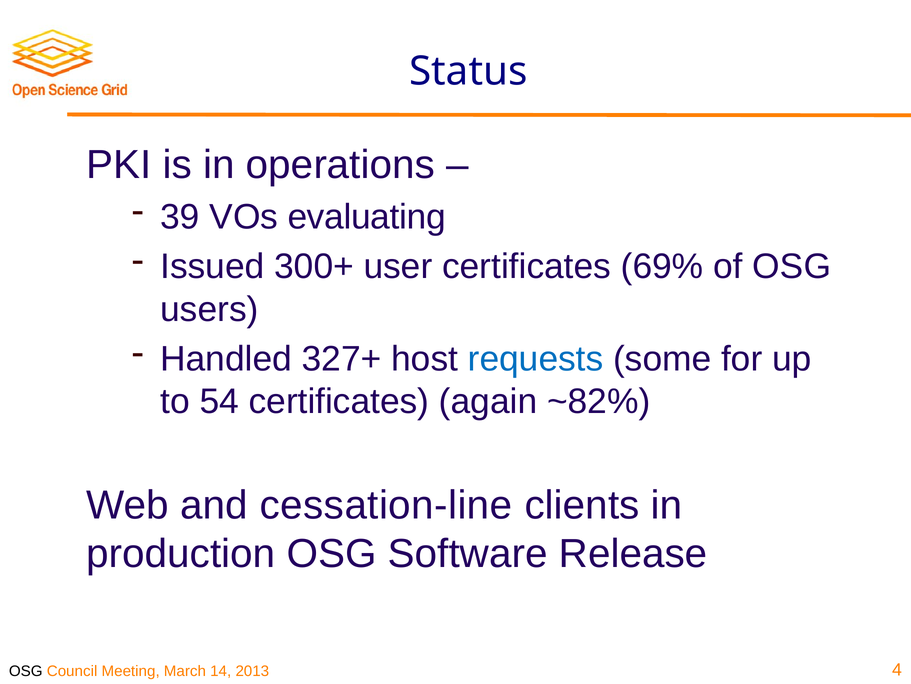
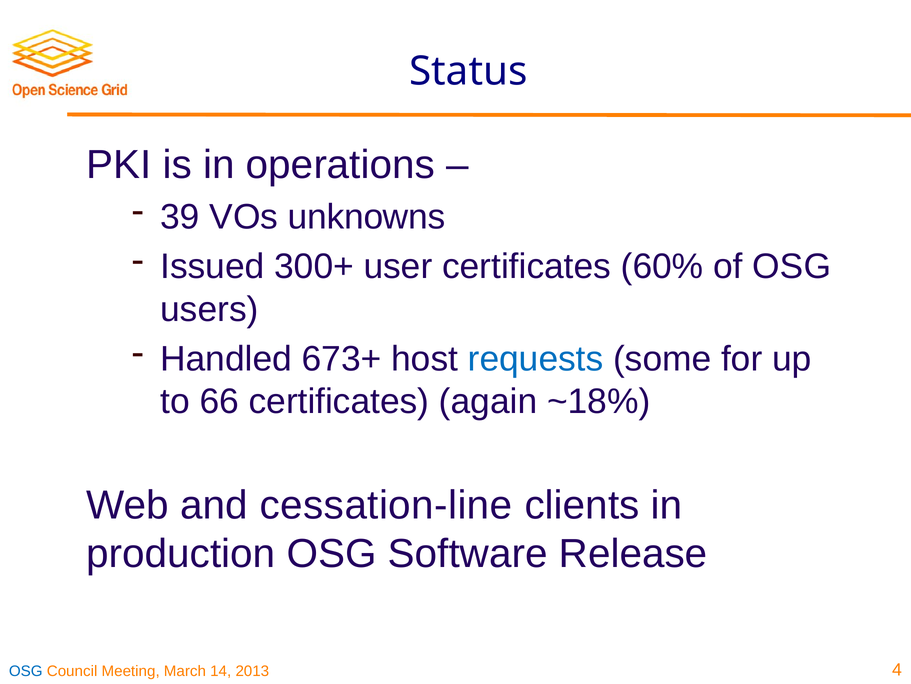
evaluating: evaluating -> unknowns (367, 217)
69%: 69% -> 60% (662, 266)
327+: 327+ -> 673+ (342, 359)
54: 54 -> 66 (219, 401)
~82%: ~82% -> ~18% (599, 401)
OSG colour: black -> blue (26, 671)
